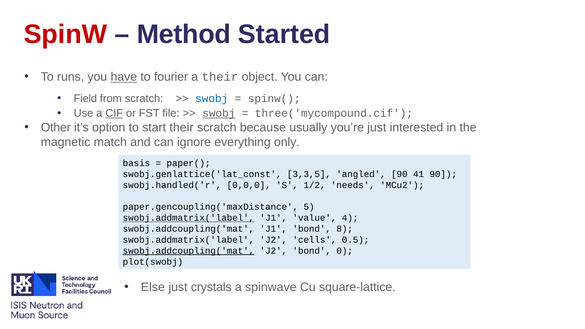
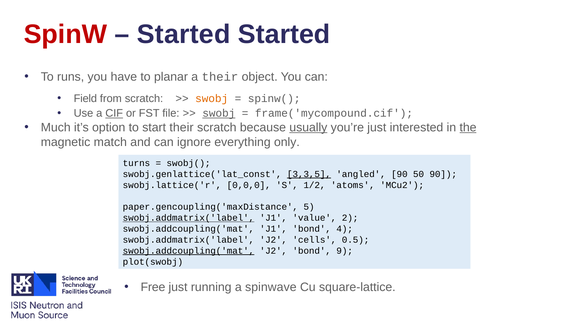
Method: Method -> Started (184, 34)
have underline: present -> none (124, 77)
fourier: fourier -> planar (171, 77)
swobj colour: blue -> orange (212, 98)
three('mycompound.cif: three('mycompound.cif -> frame('mycompound.cif (334, 113)
Other: Other -> Much (56, 127)
usually underline: none -> present (308, 127)
the underline: none -> present (468, 127)
basis: basis -> turns (136, 163)
paper(: paper( -> swobj( (188, 163)
3,3,5 underline: none -> present (309, 174)
41: 41 -> 50 (419, 174)
swobj.handled('r: swobj.handled('r -> swobj.lattice('r (172, 185)
needs: needs -> atoms (353, 185)
4: 4 -> 2 (350, 218)
8: 8 -> 4 (345, 229)
0: 0 -> 9 (345, 251)
Else: Else -> Free (153, 287)
crystals: crystals -> running (211, 287)
